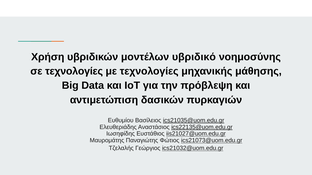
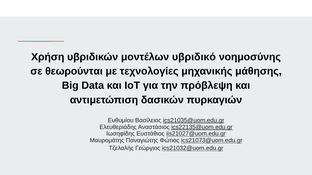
σε τεχνολογίες: τεχνολογίες -> θεωρούνται (74, 71)
